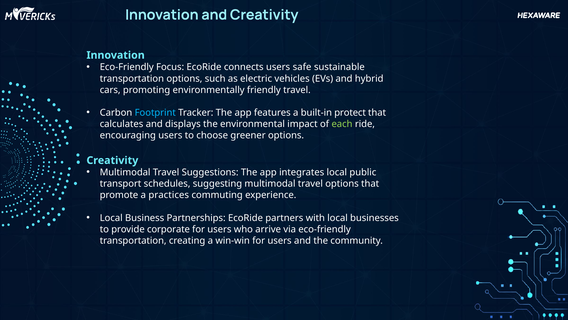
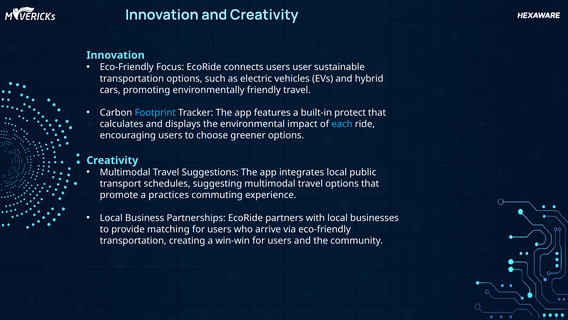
safe: safe -> user (302, 67)
each colour: light green -> light blue (342, 124)
corporate: corporate -> matching (168, 229)
